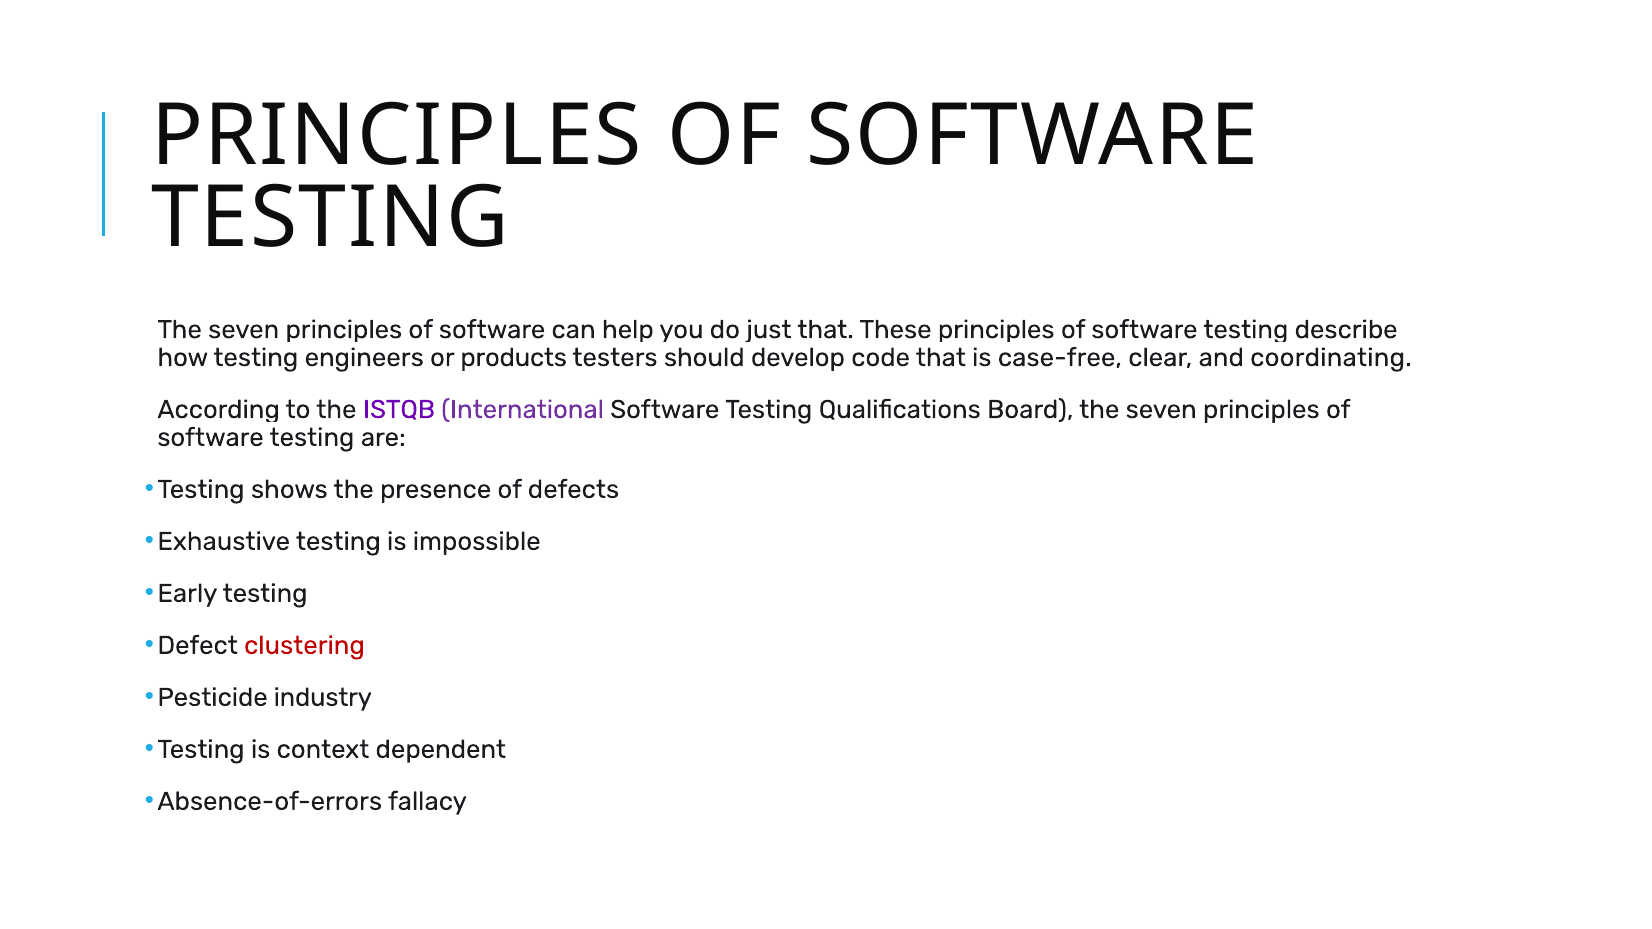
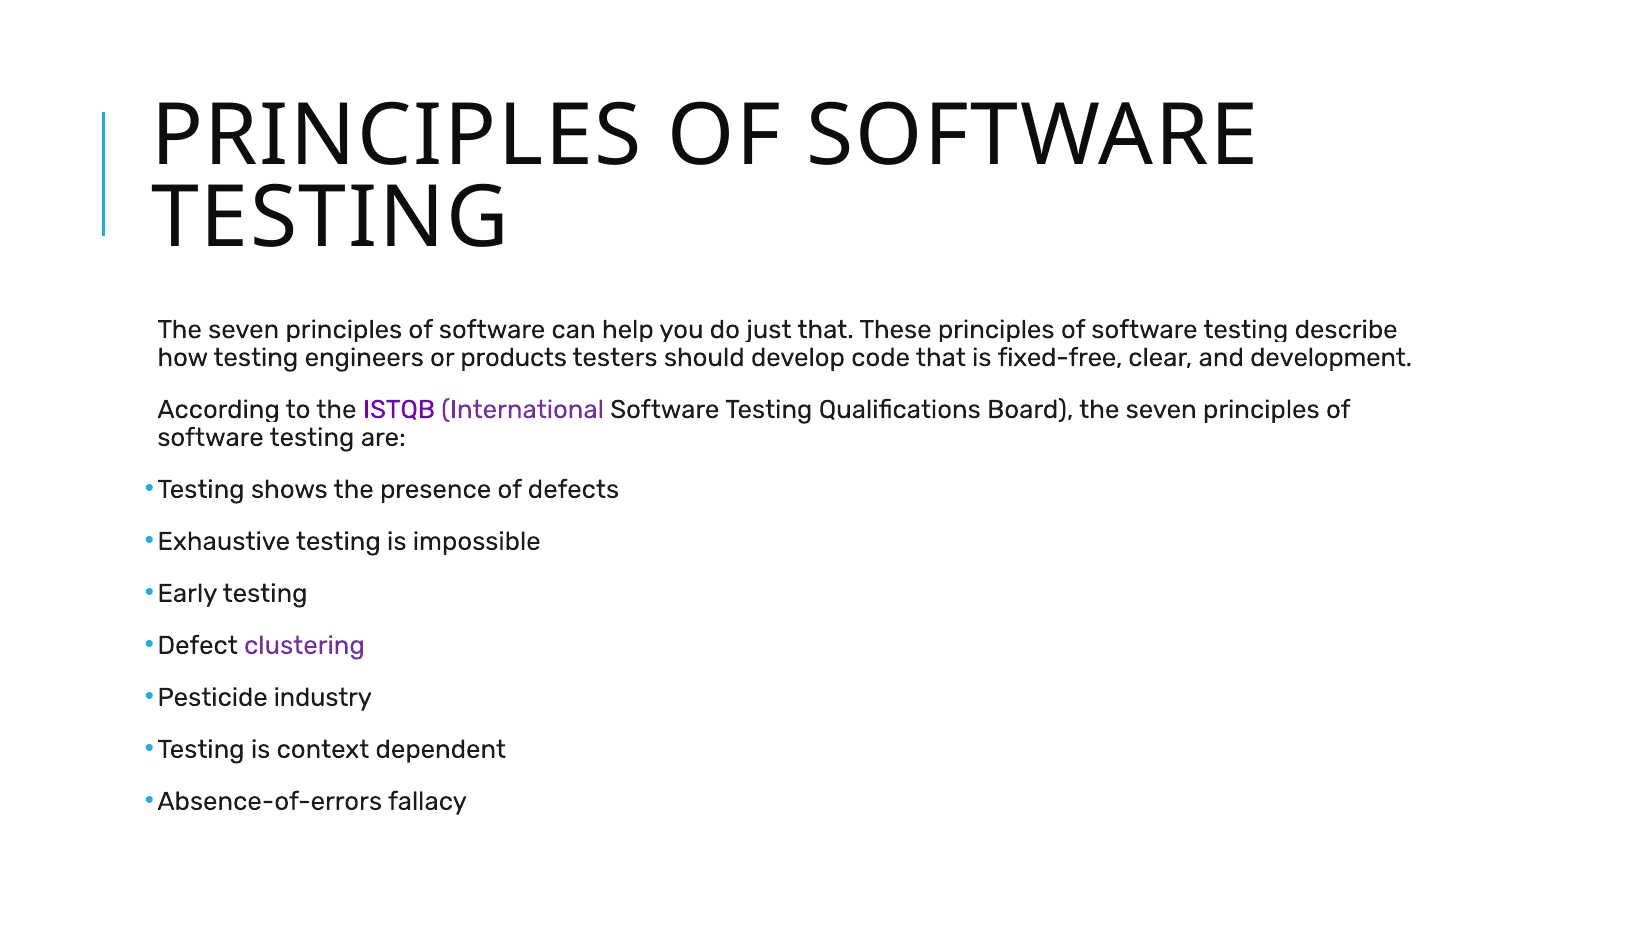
case-free: case-free -> fixed-free (1060, 358)
coordinating: coordinating -> development (1331, 358)
clustering colour: red -> purple (304, 646)
